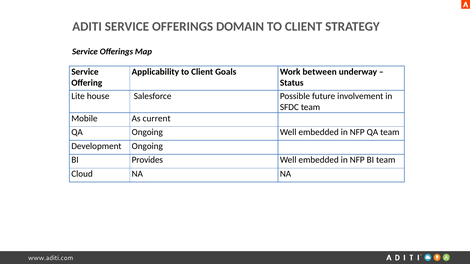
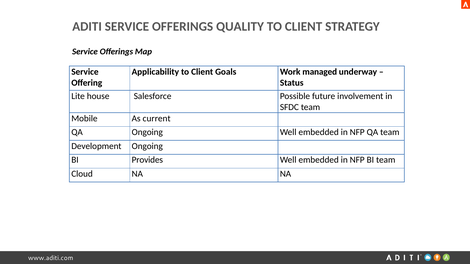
DOMAIN: DOMAIN -> QUALITY (240, 26)
between: between -> managed (320, 72)
